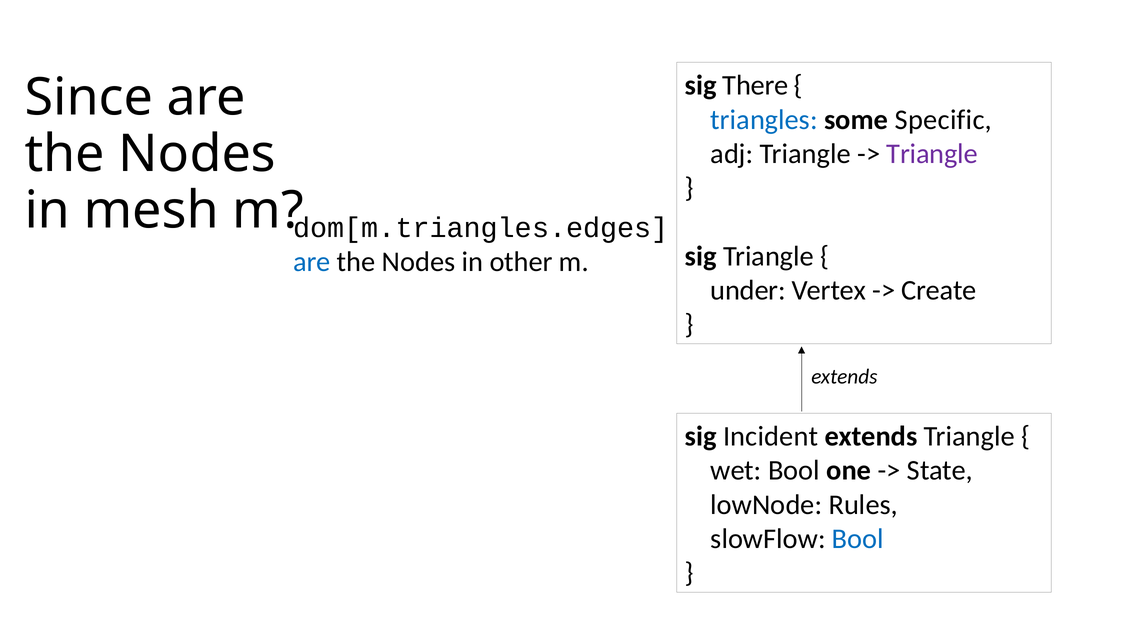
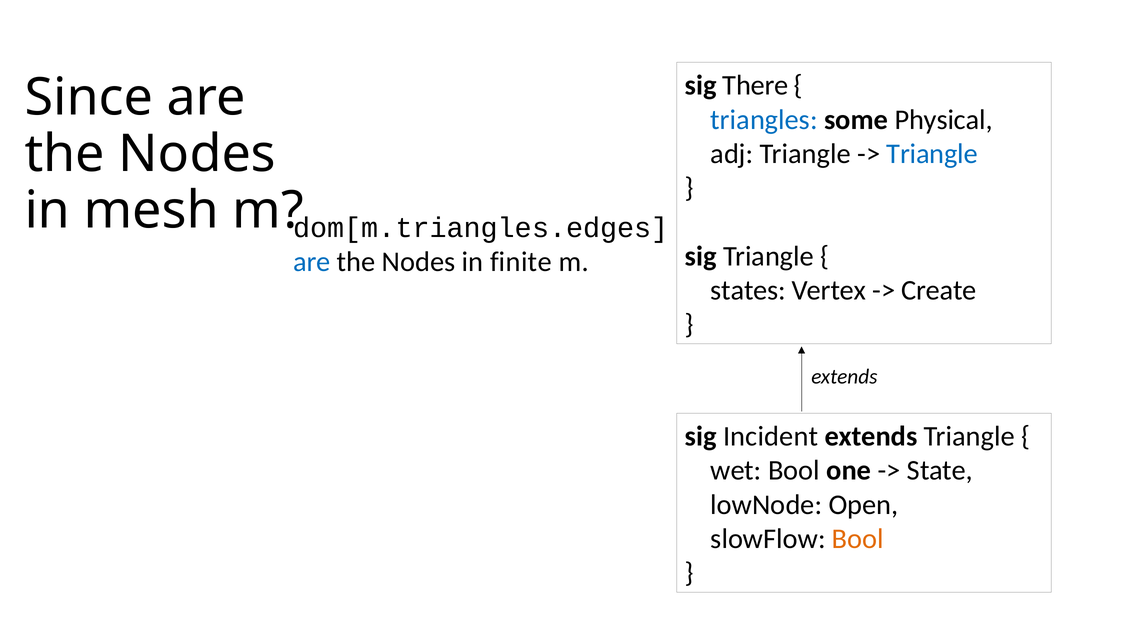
Specific: Specific -> Physical (944, 120)
Triangle colour: purple -> blue (932, 154)
other: other -> finite (521, 262)
under: under -> states (748, 290)
Rules: Rules -> Open (863, 504)
Bool colour: blue -> orange (858, 538)
